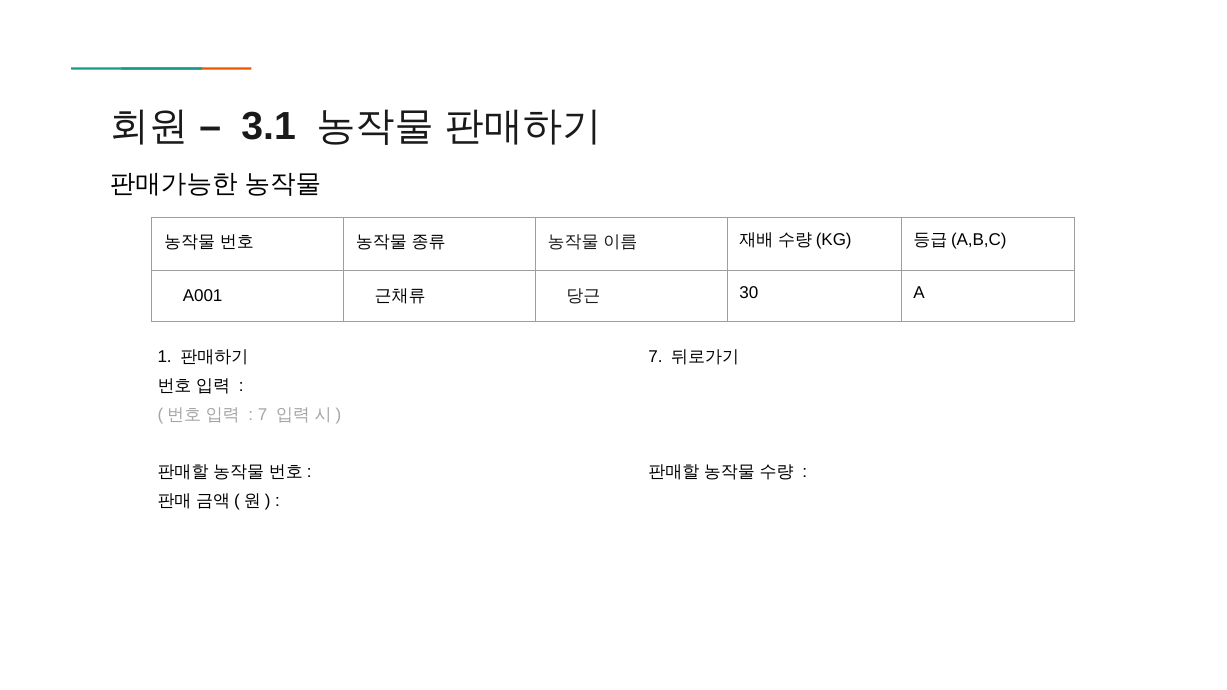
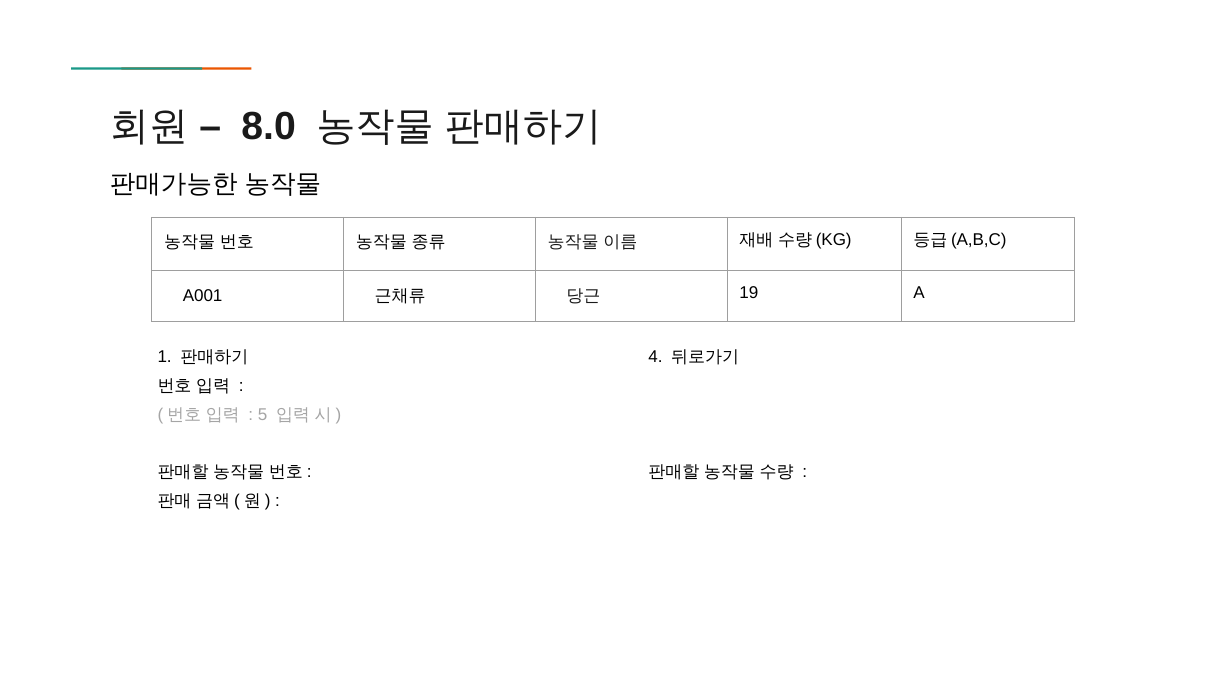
3.1: 3.1 -> 8.0 (269, 127)
30: 30 -> 19 (749, 293)
7: 7 -> 4 (655, 357)
7: 7 -> 5 (263, 415)
